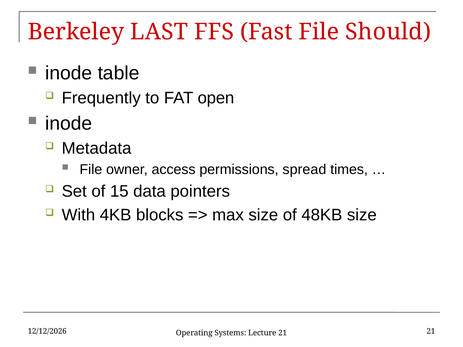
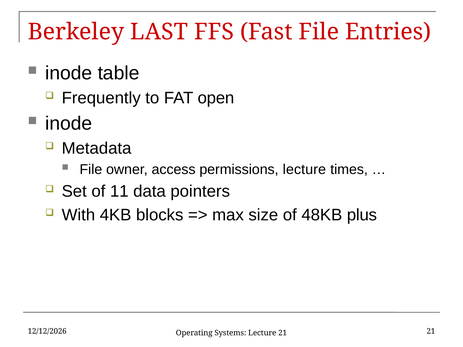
Should: Should -> Entries (388, 32)
permissions spread: spread -> lecture (304, 170)
15: 15 -> 11 (119, 192)
48KB size: size -> plus (362, 215)
